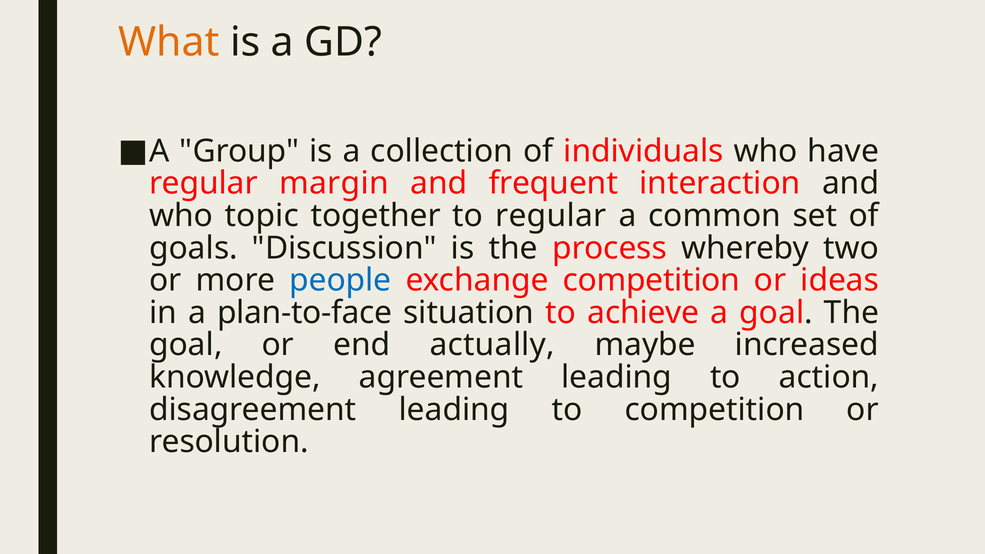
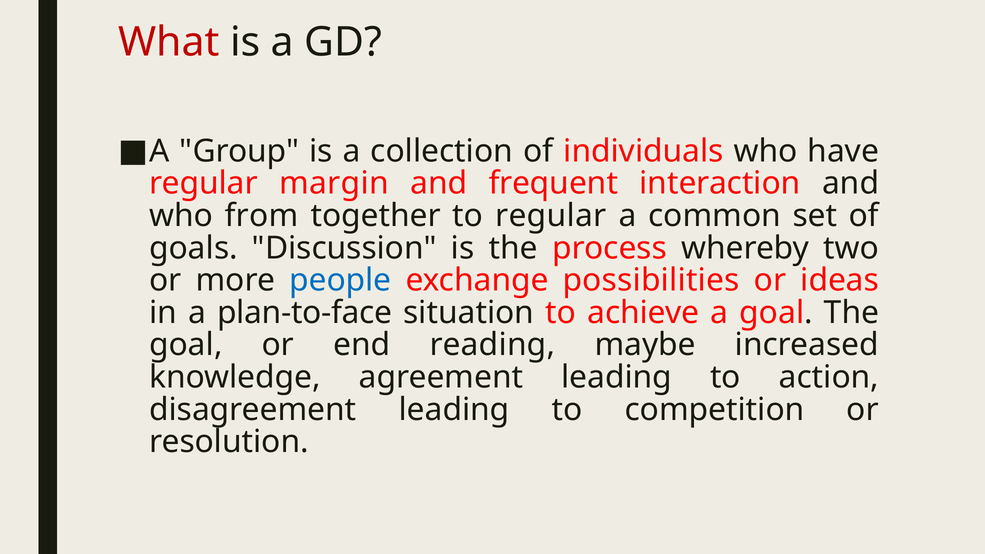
What colour: orange -> red (169, 42)
topic: topic -> from (262, 216)
exchange competition: competition -> possibilities (651, 280)
actually: actually -> reading (492, 345)
